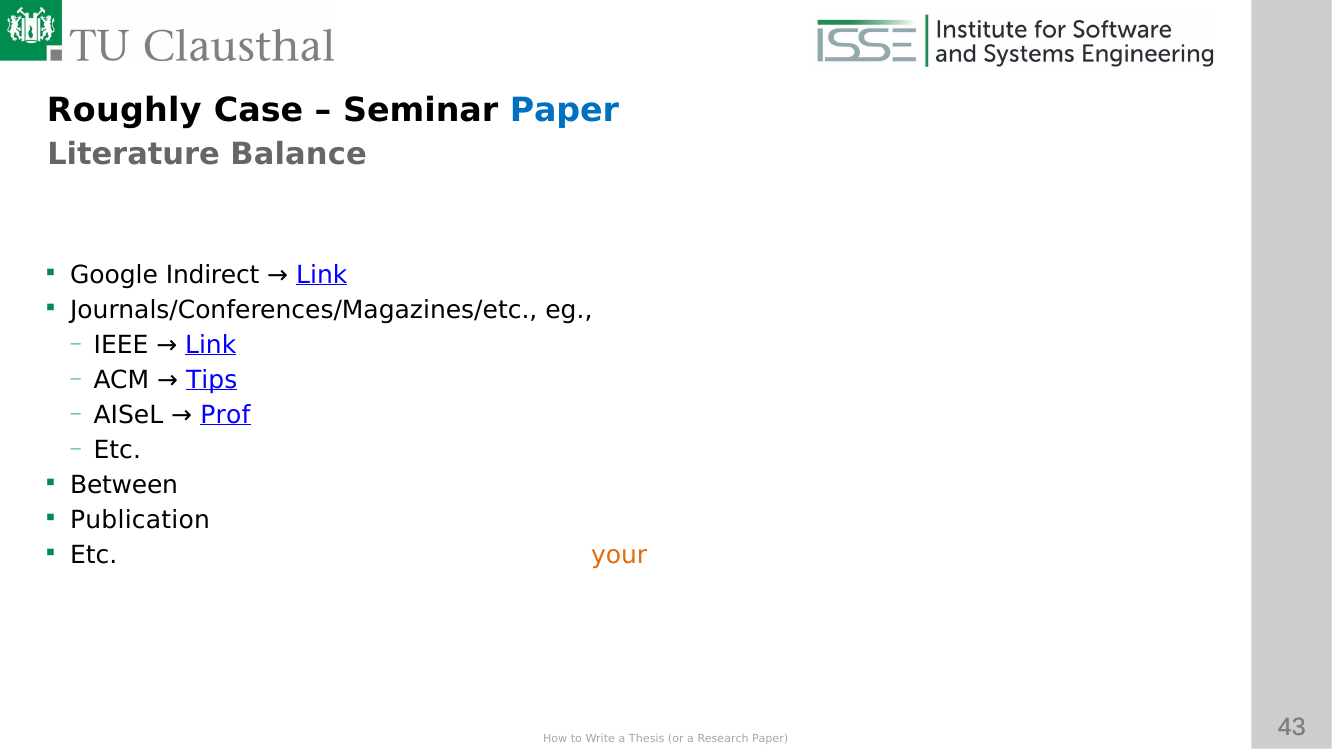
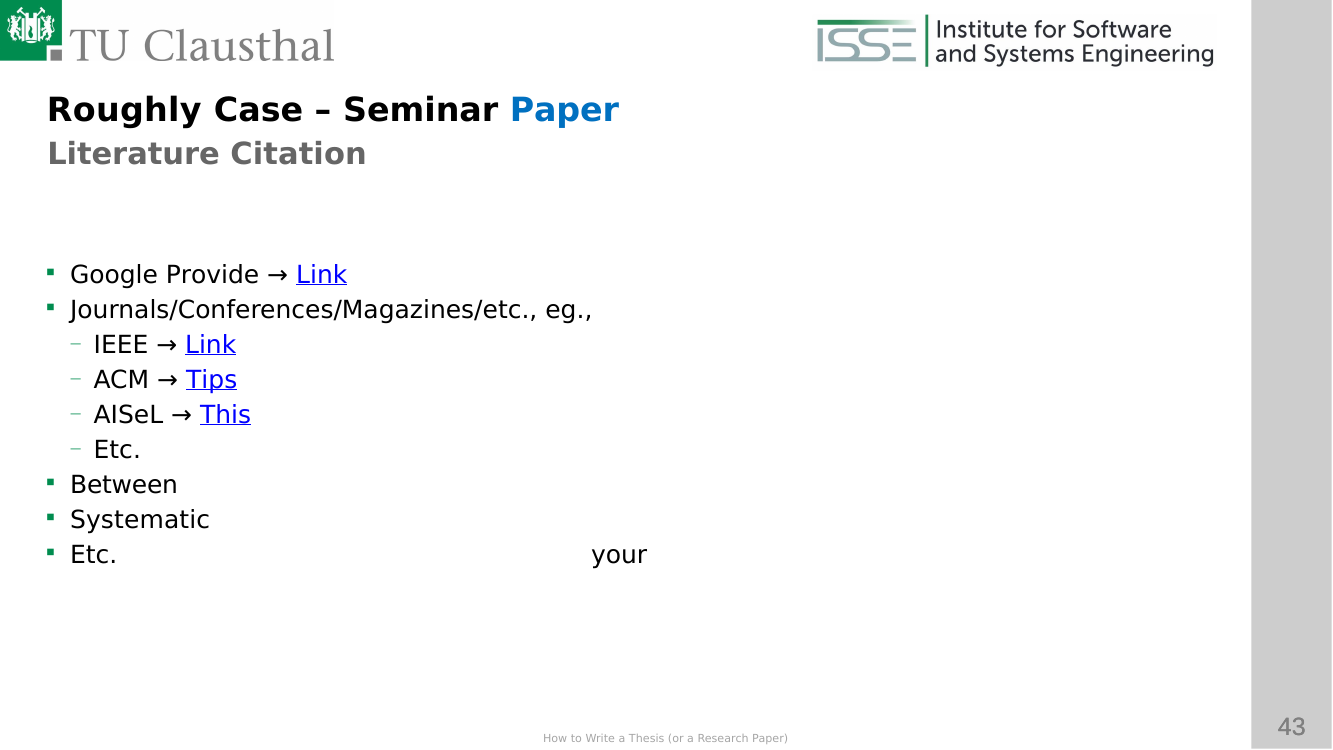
Balance: Balance -> Citation (299, 154)
Indirect: Indirect -> Provide (213, 275)
Prof: Prof -> This (226, 415)
Publication: Publication -> Systematic (140, 520)
your colour: orange -> black (619, 555)
